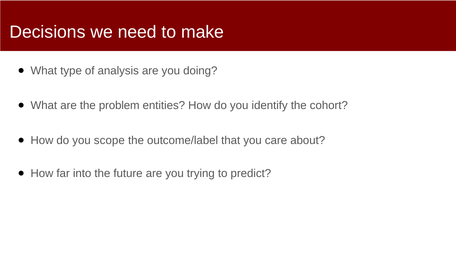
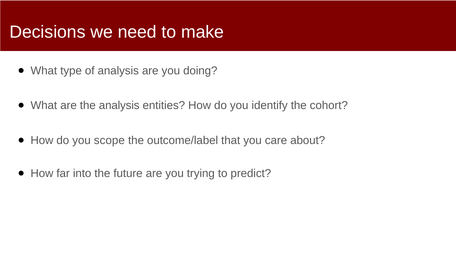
the problem: problem -> analysis (119, 106)
